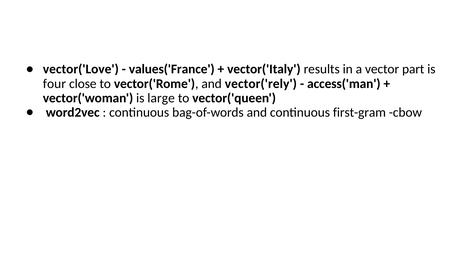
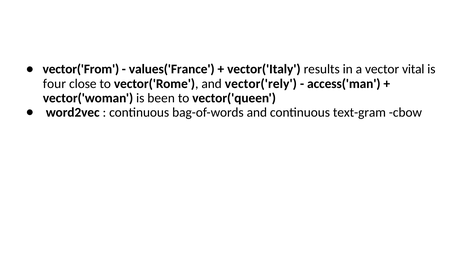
vector('Love: vector('Love -> vector('From (81, 69)
part: part -> vital (413, 69)
large: large -> been (161, 98)
first-gram: first-gram -> text-gram (359, 112)
